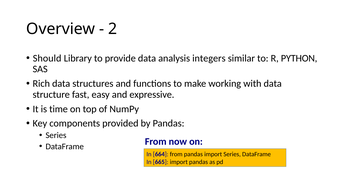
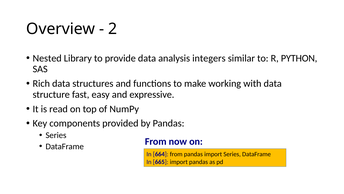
Should: Should -> Nested (47, 58)
time: time -> read (59, 109)
